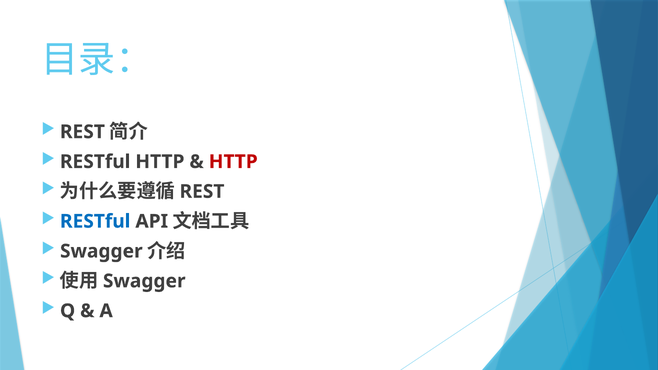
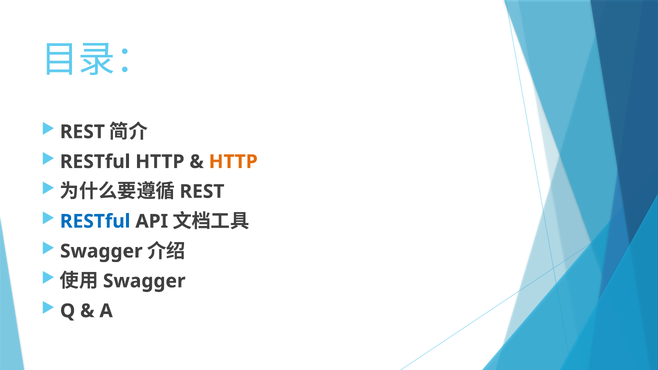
HTTP colour: red -> orange (233, 162)
